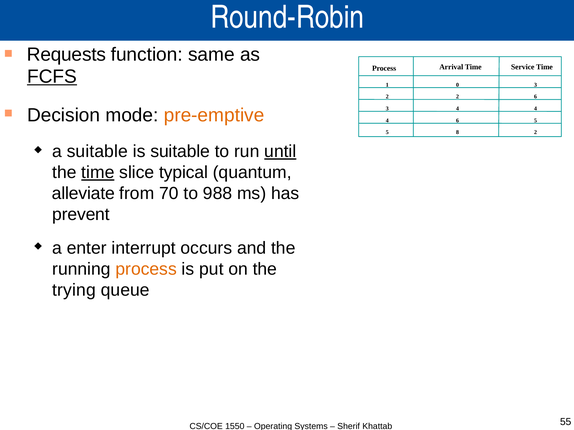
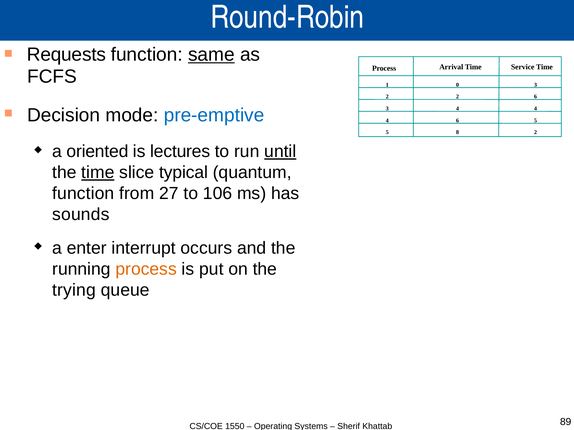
same underline: none -> present (211, 55)
FCFS underline: present -> none (52, 77)
pre-emptive colour: orange -> blue (214, 115)
a suitable: suitable -> oriented (97, 152)
is suitable: suitable -> lectures (180, 152)
alleviate: alleviate -> function (83, 194)
70: 70 -> 27 (169, 194)
988: 988 -> 106 (218, 194)
prevent: prevent -> sounds (81, 215)
55: 55 -> 89 (566, 422)
